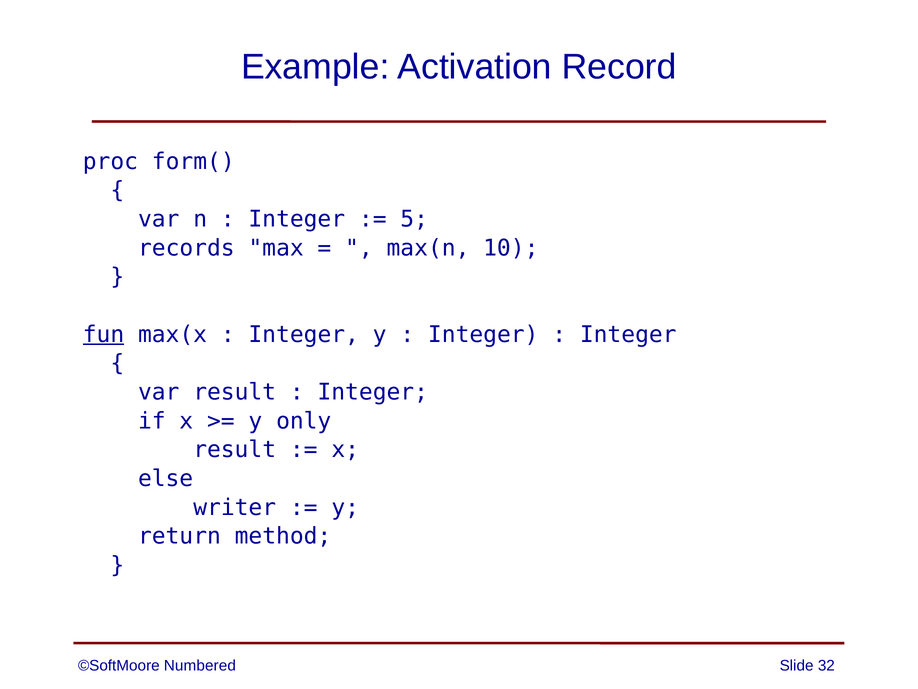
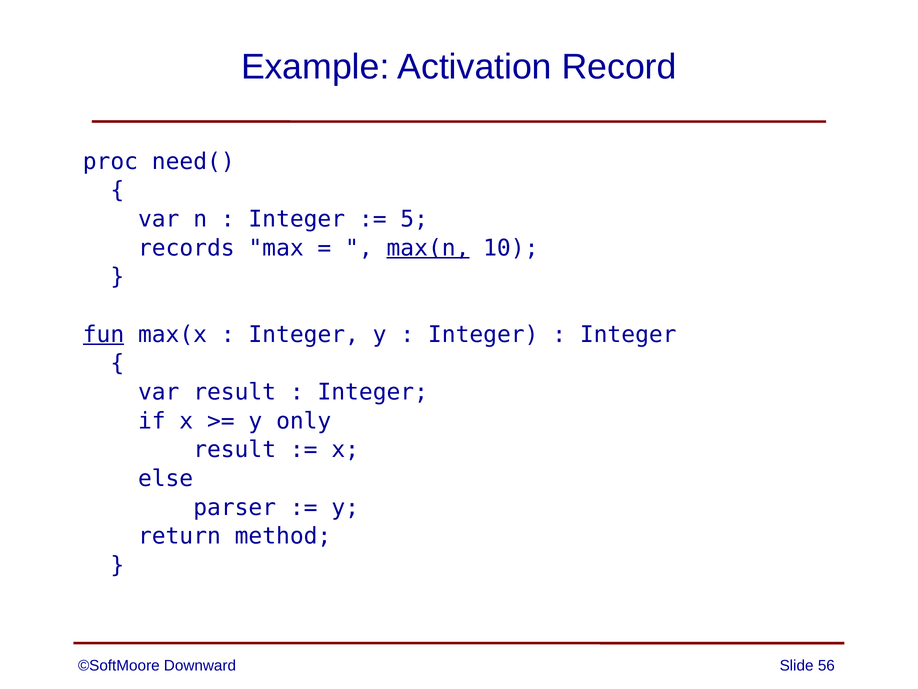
form(: form( -> need( (193, 161)
max(n underline: none -> present (428, 248)
writer: writer -> parser (235, 507)
Numbered: Numbered -> Downward (200, 665)
32: 32 -> 56 (826, 665)
